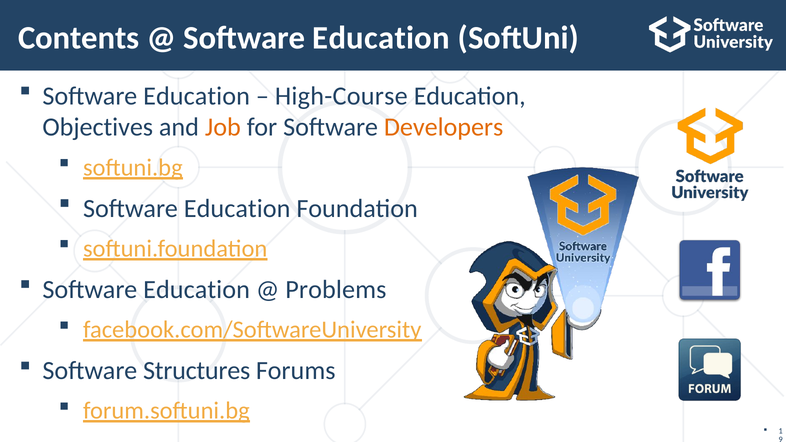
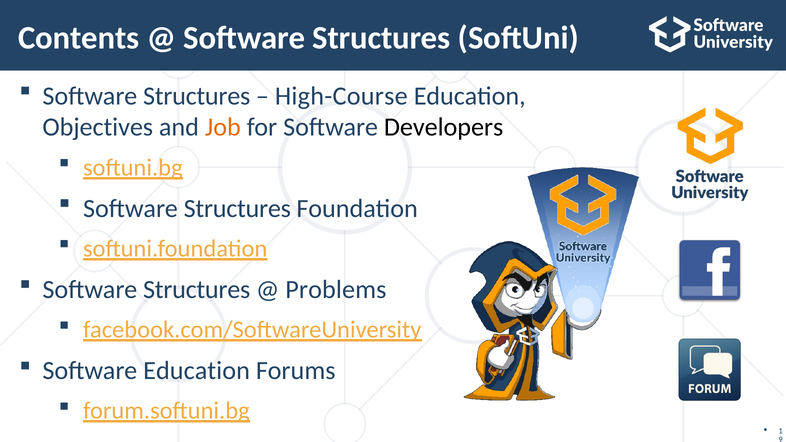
Education: Education -> Structures (381, 38)
Education: Education -> Structures (197, 96)
Developers colour: orange -> black (444, 127)
Education: Education -> Structures (237, 208)
Education: Education -> Structures (197, 290)
Software Structures: Structures -> Education (197, 371)
